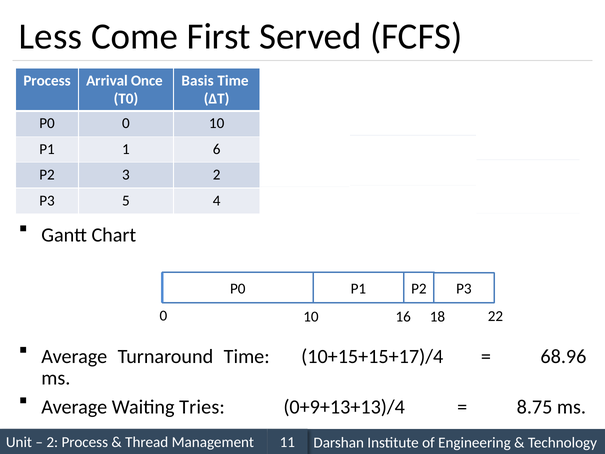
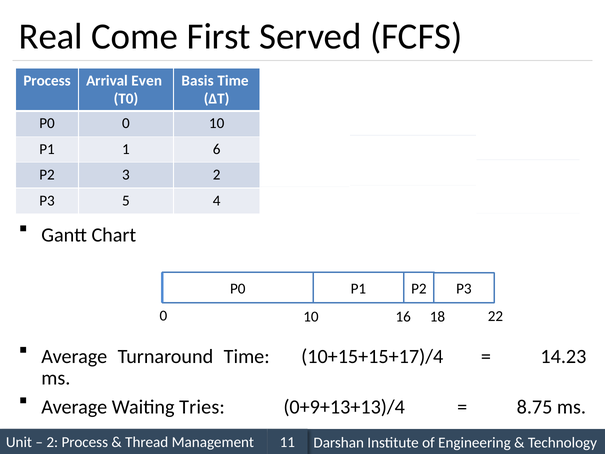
Less: Less -> Real (51, 36)
Once: Once -> Even (147, 80)
68.96: 68.96 -> 14.23 (563, 356)
